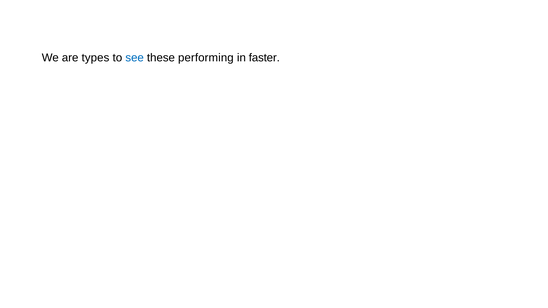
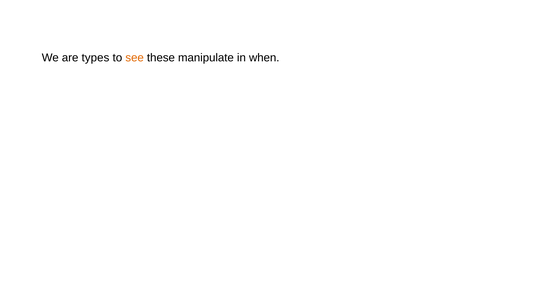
see colour: blue -> orange (135, 58)
performing: performing -> manipulate (206, 58)
faster: faster -> when (264, 58)
